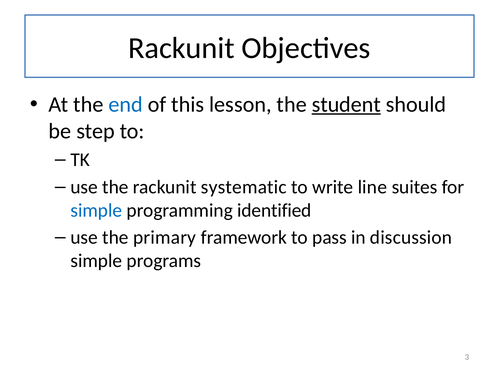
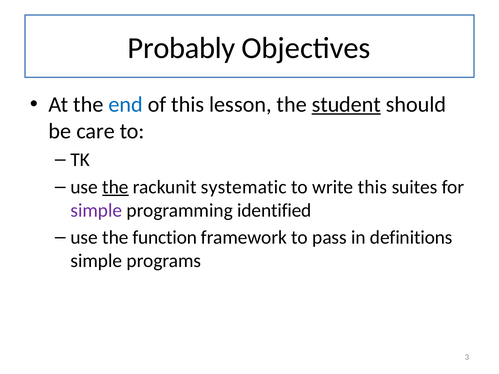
Rackunit: Rackunit -> Probably (181, 48)
step: step -> care (96, 131)
the underline: none -> present (115, 187)
write line: line -> this (372, 187)
simple colour: blue -> purple (96, 210)
primary: primary -> function (165, 238)
discussion: discussion -> definitions (411, 238)
